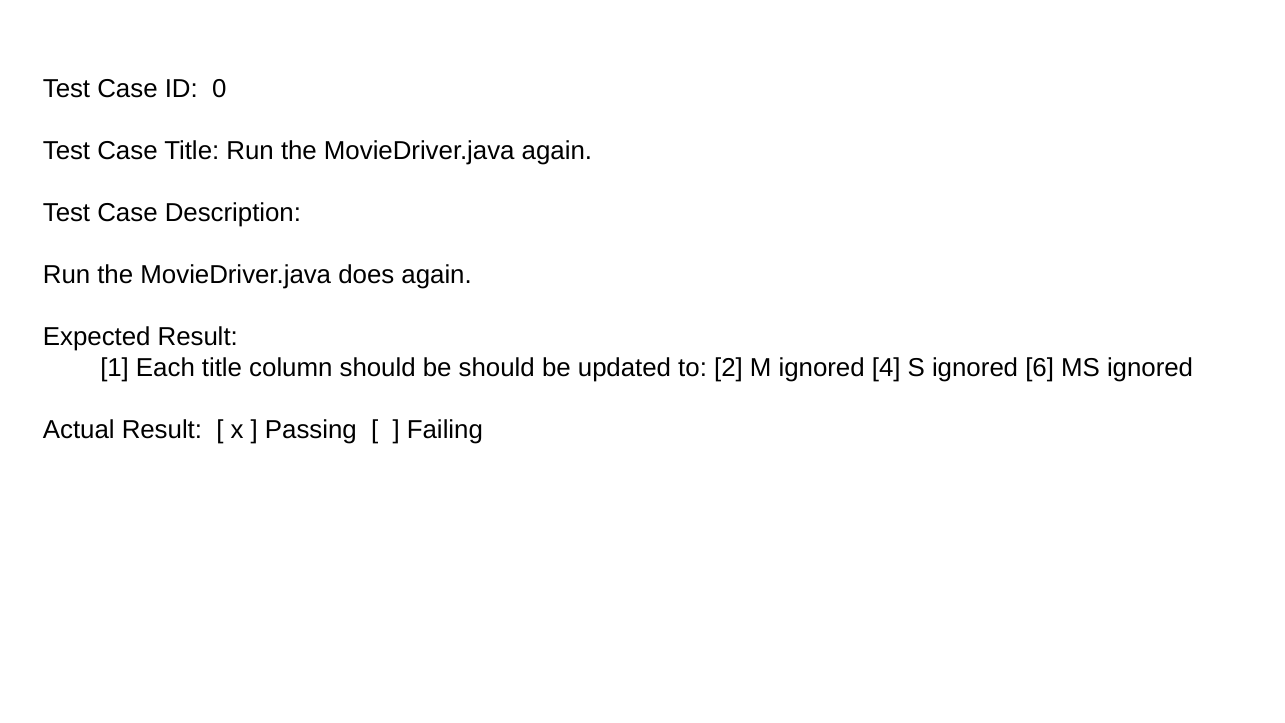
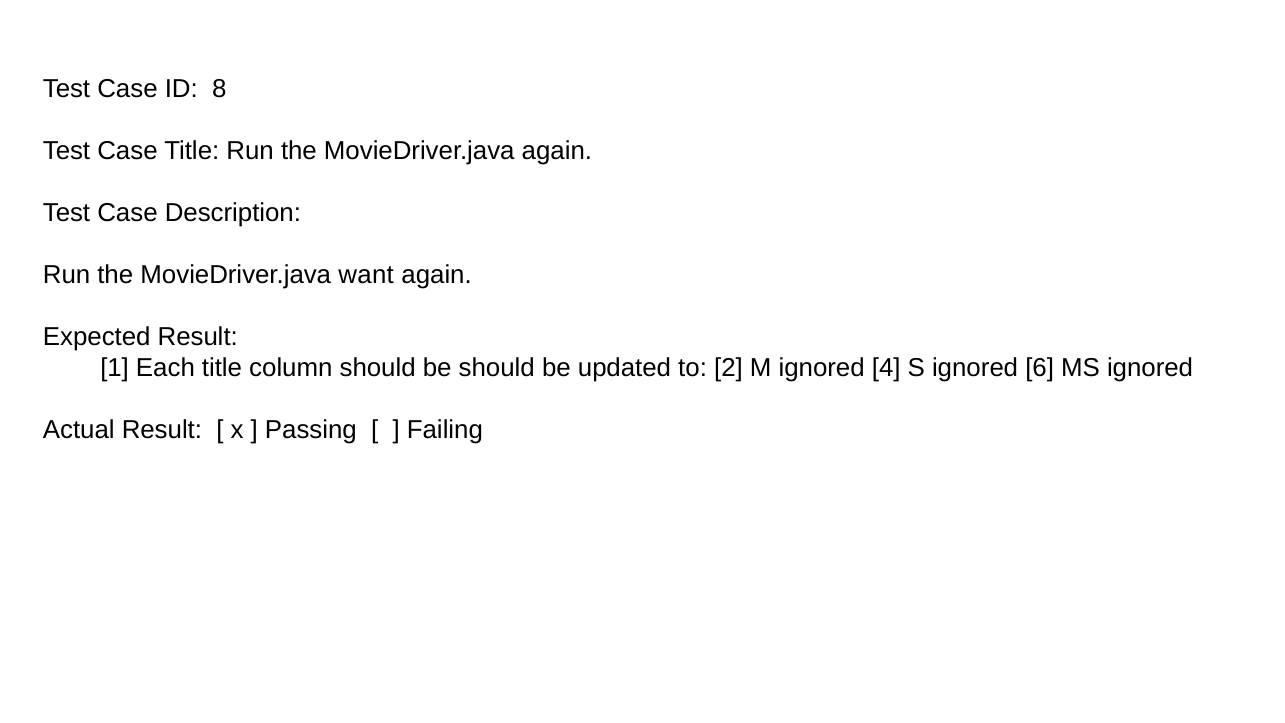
0: 0 -> 8 (219, 89)
does: does -> want (366, 275)
